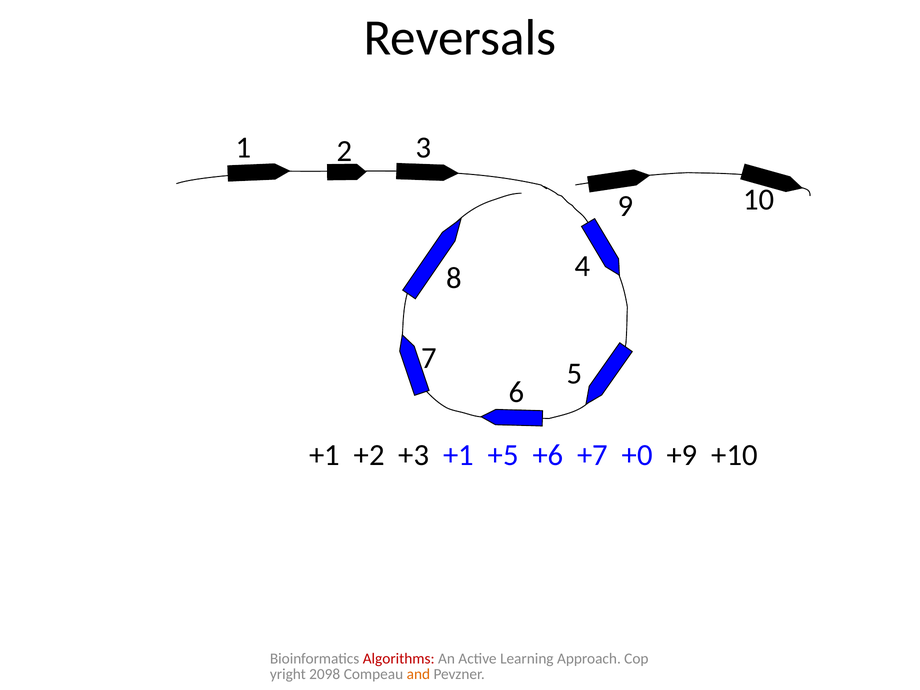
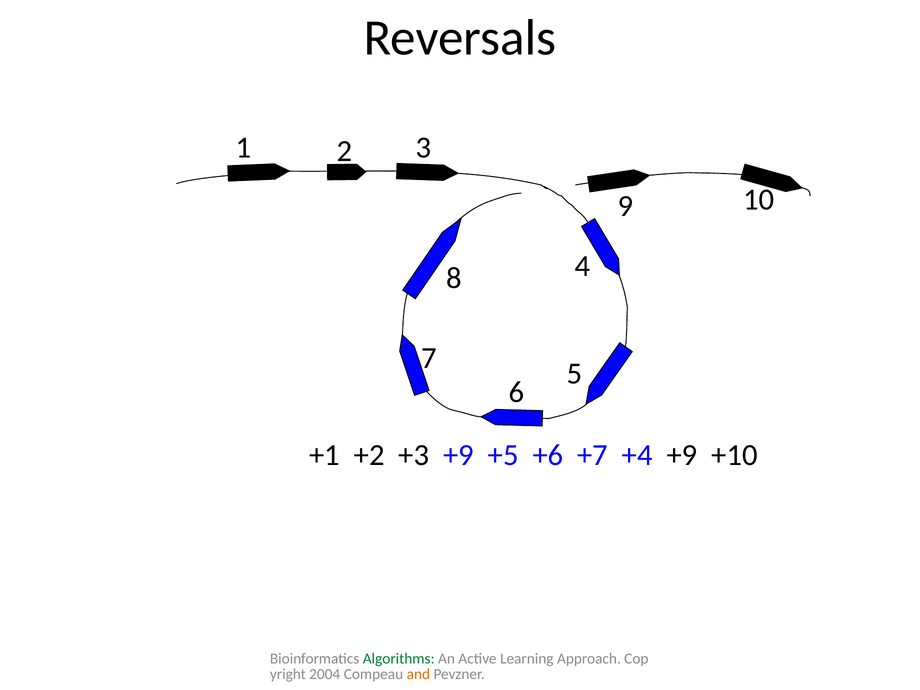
+3 +1: +1 -> +9 (459, 455)
+0: +0 -> +4 (637, 455)
Algorithms colour: red -> green (399, 659)
2098: 2098 -> 2004 (325, 674)
